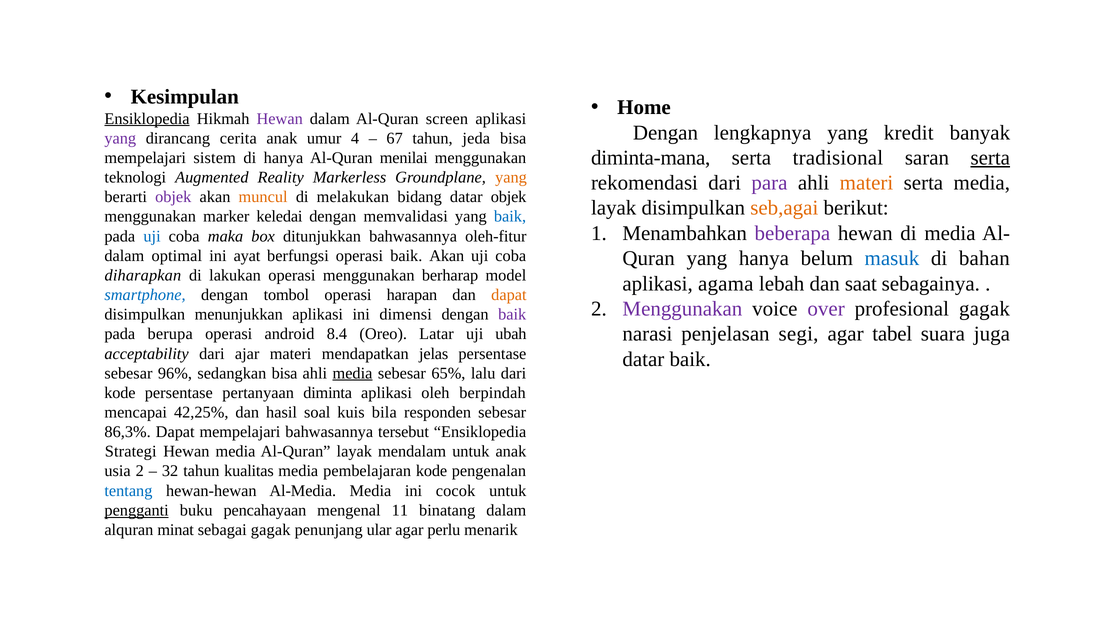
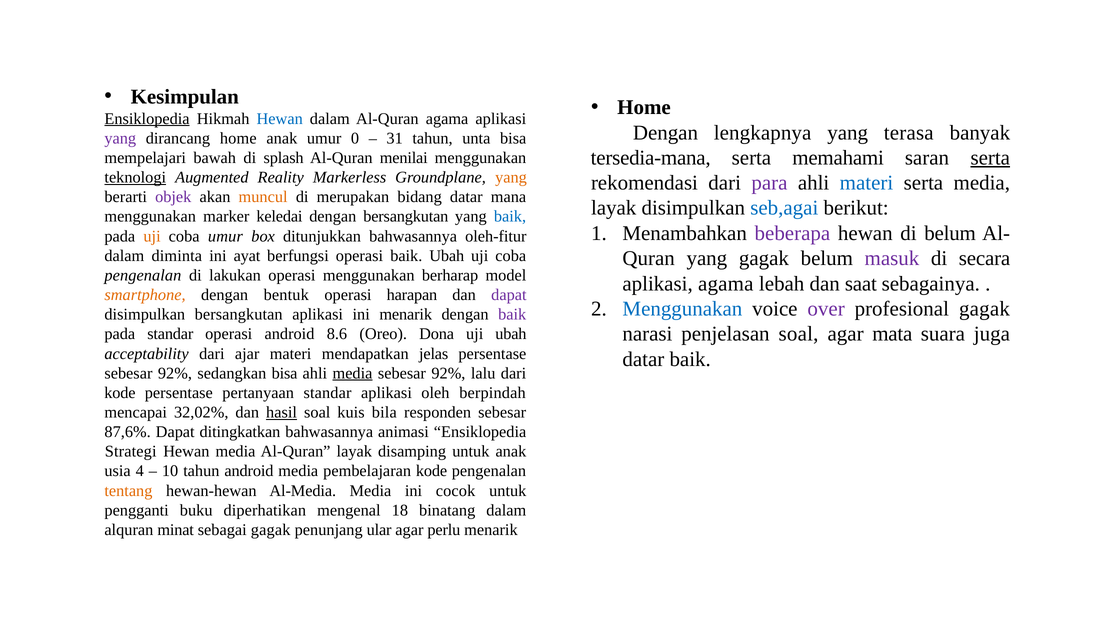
Hewan colour: purple -> blue (280, 119)
Al-Quran screen: screen -> agama (447, 119)
kredit: kredit -> terasa (909, 133)
dirancang cerita: cerita -> home (238, 138)
4: 4 -> 0 (355, 138)
67: 67 -> 31 (395, 138)
jeda: jeda -> unta (476, 138)
diminta-mana: diminta-mana -> tersedia-mana (651, 158)
tradisional: tradisional -> memahami (838, 158)
sistem: sistem -> bawah (215, 158)
di hanya: hanya -> splash (284, 158)
teknologi underline: none -> present (135, 177)
materi colour: orange -> blue (866, 183)
melakukan: melakukan -> merupakan (353, 197)
datar objek: objek -> mana (508, 197)
seb,agai colour: orange -> blue (784, 208)
dengan memvalidasi: memvalidasi -> bersangkutan (406, 217)
di media: media -> belum (950, 233)
uji colour: blue -> orange (152, 236)
coba maka: maka -> umur (225, 236)
optimal: optimal -> diminta (177, 256)
baik Akan: Akan -> Ubah (447, 256)
yang hanya: hanya -> gagak (764, 258)
masuk colour: blue -> purple (892, 258)
bahan: bahan -> secara (985, 258)
diharapkan: diharapkan -> pengenalan (143, 275)
smartphone colour: blue -> orange (145, 295)
tombol: tombol -> bentuk (286, 295)
dapat colour: orange -> purple (509, 295)
Menggunakan colour: purple -> blue (682, 309)
disimpulkan menunjukkan: menunjukkan -> bersangkutan (239, 314)
ini dimensi: dimensi -> menarik (406, 314)
penjelasan segi: segi -> soal (799, 334)
tabel: tabel -> mata (892, 334)
pada berupa: berupa -> standar (170, 334)
8.4: 8.4 -> 8.6 (337, 334)
Latar: Latar -> Dona (437, 334)
96%: 96% -> 92% (175, 373)
65%: 65% -> 92% (448, 373)
pertanyaan diminta: diminta -> standar (328, 393)
42,25%: 42,25% -> 32,02% (201, 412)
hasil underline: none -> present (282, 412)
86,3%: 86,3% -> 87,6% (128, 432)
Dapat mempelajari: mempelajari -> ditingkatkan (240, 432)
tersebut: tersebut -> animasi (403, 432)
mendalam: mendalam -> disamping (412, 451)
usia 2: 2 -> 4 (140, 471)
32: 32 -> 10 (170, 471)
tahun kualitas: kualitas -> android (249, 471)
tentang colour: blue -> orange (128, 491)
pengganti underline: present -> none (137, 510)
pencahayaan: pencahayaan -> diperhatikan (265, 510)
11: 11 -> 18 (400, 510)
